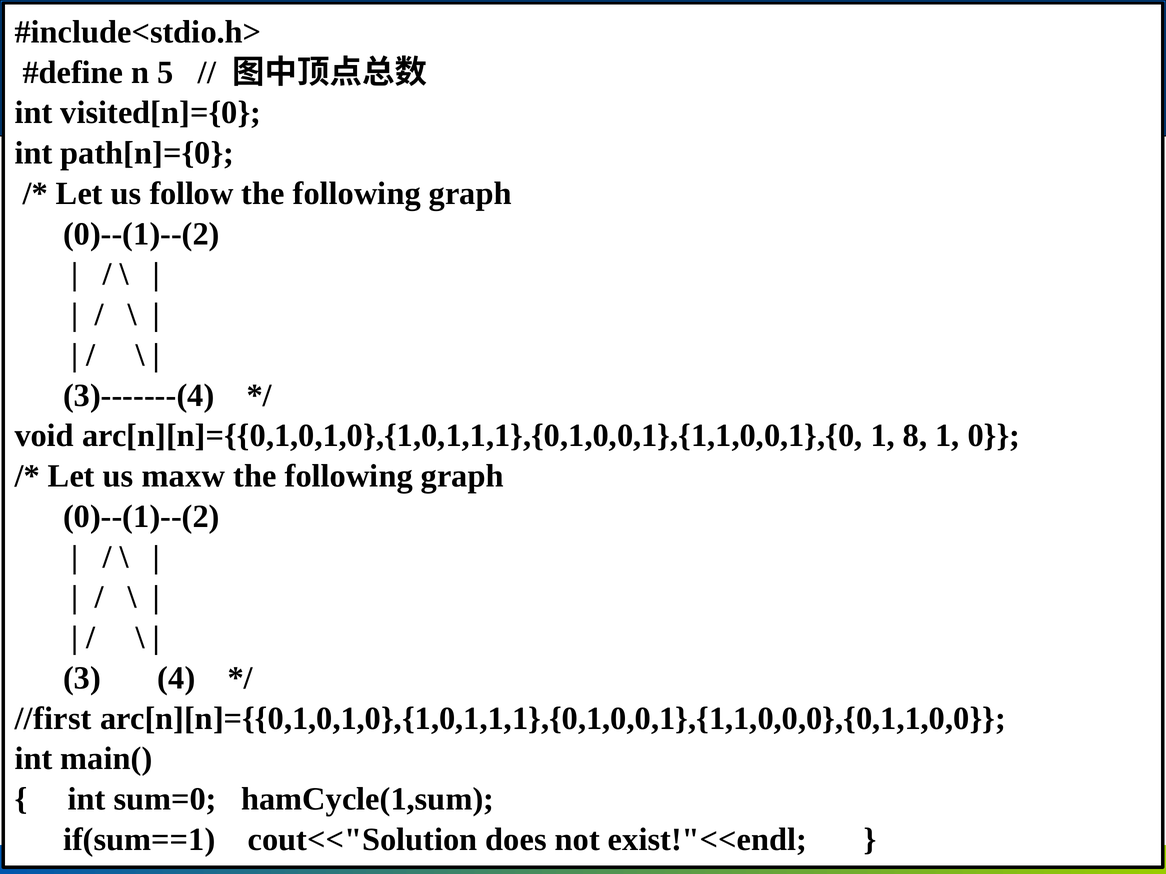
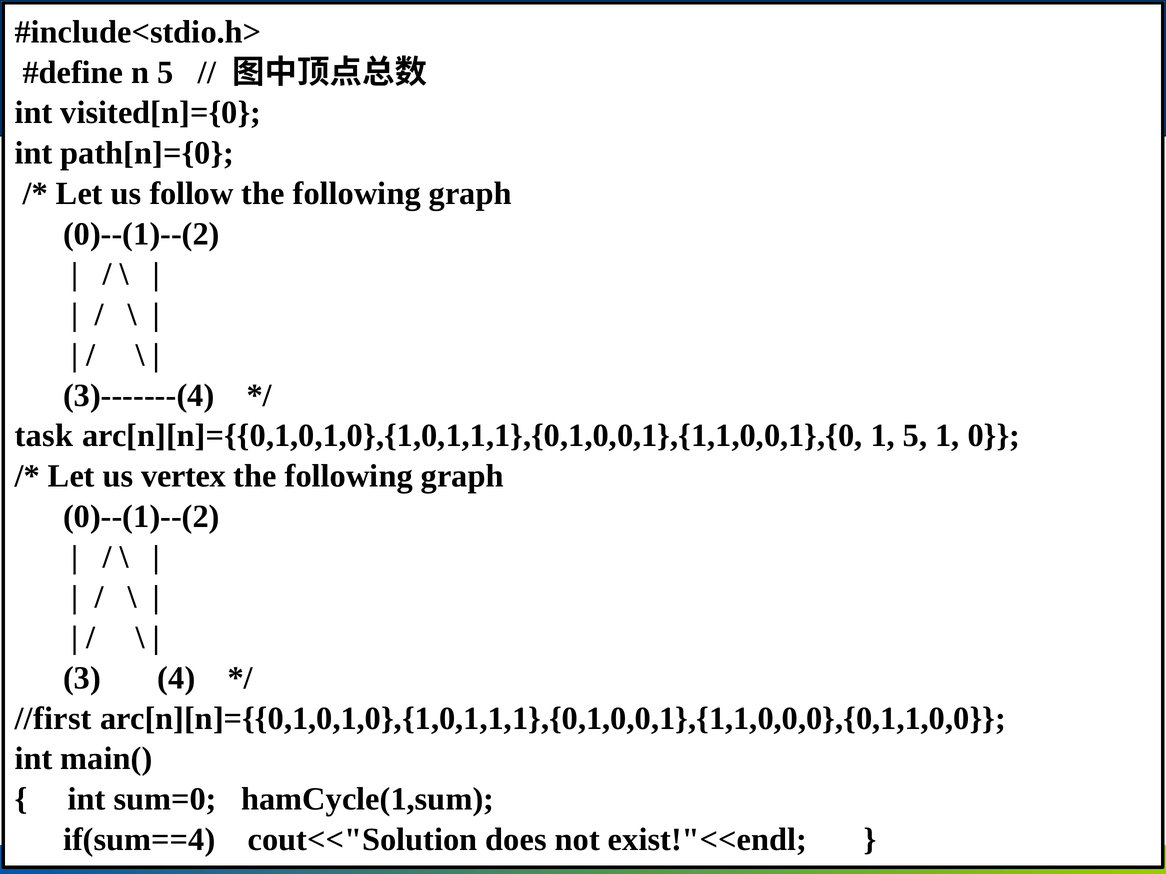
void: void -> task (44, 436)
1 8: 8 -> 5 (915, 436)
maxw: maxw -> vertex (184, 476)
if(sum==1: if(sum==1 -> if(sum==4 (139, 840)
